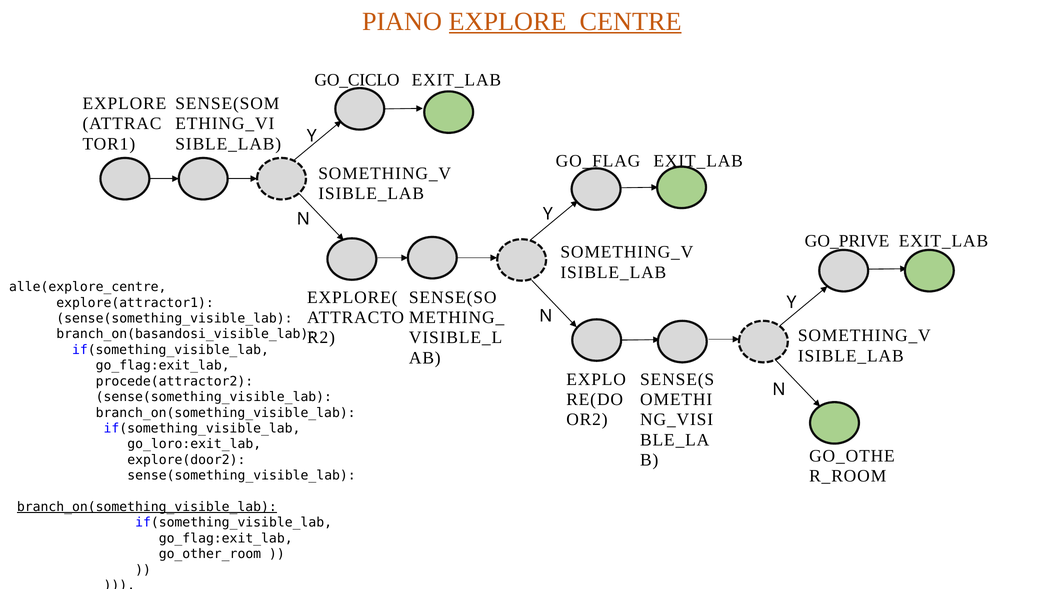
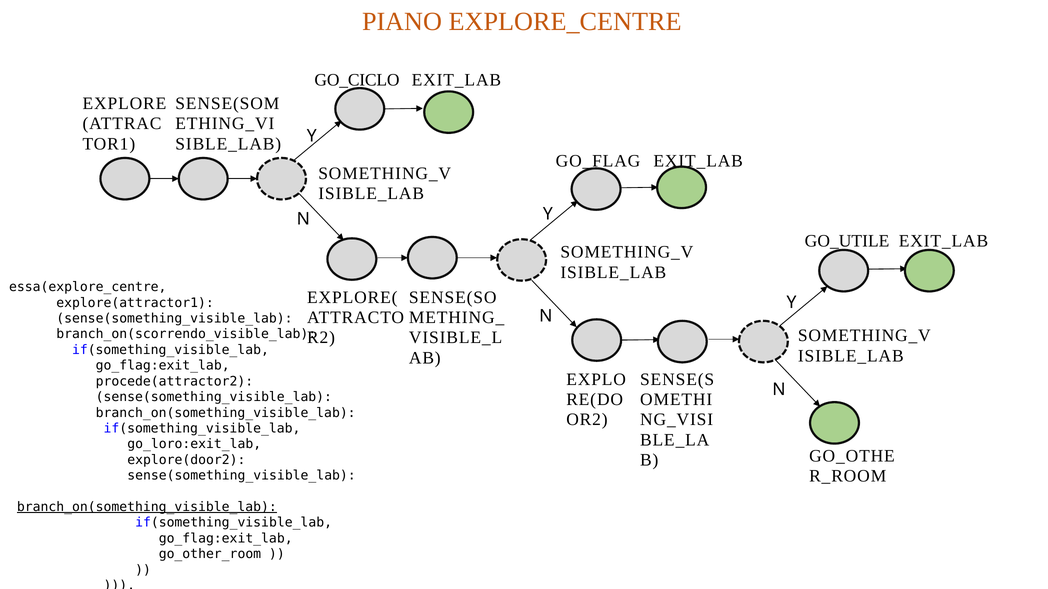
EXPLORE_CENTRE underline: present -> none (565, 21)
GO_PRIVE: GO_PRIVE -> GO_UTILE (847, 241)
alle(explore_centre: alle(explore_centre -> essa(explore_centre (88, 287)
branch_on(basandosi_visible_lab: branch_on(basandosi_visible_lab -> branch_on(scorrendo_visible_lab (186, 334)
